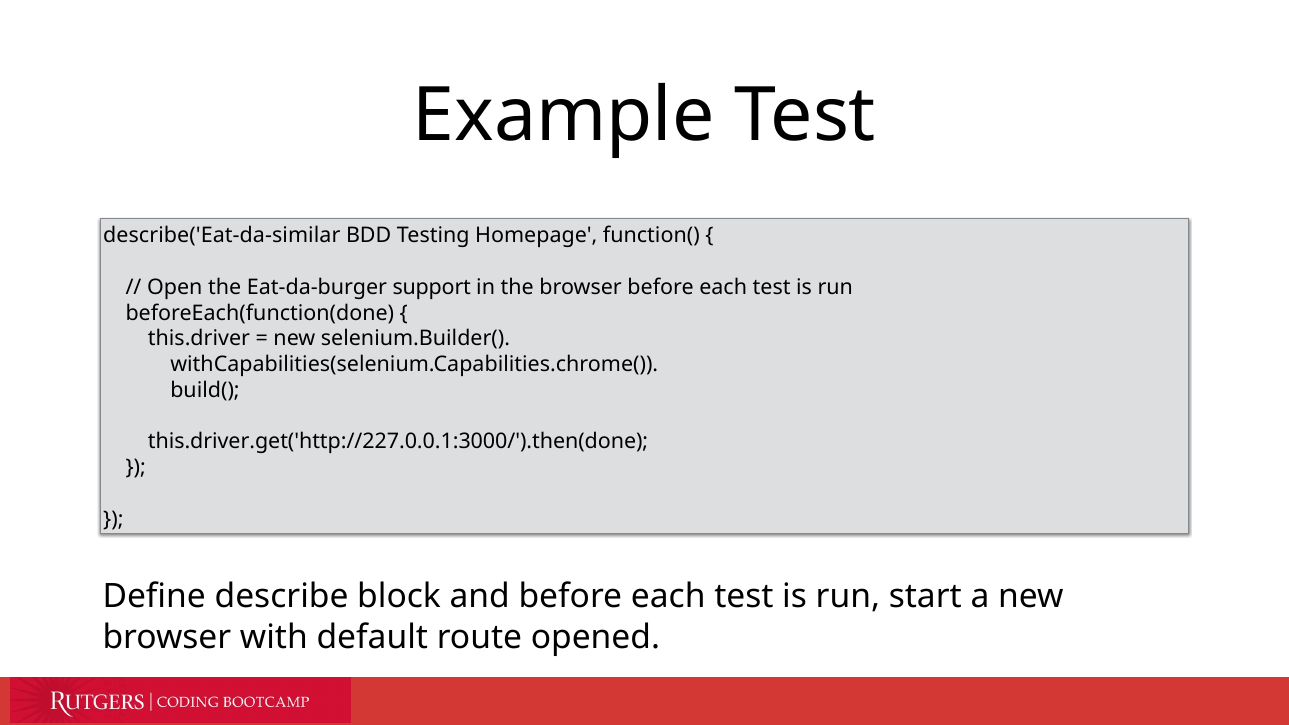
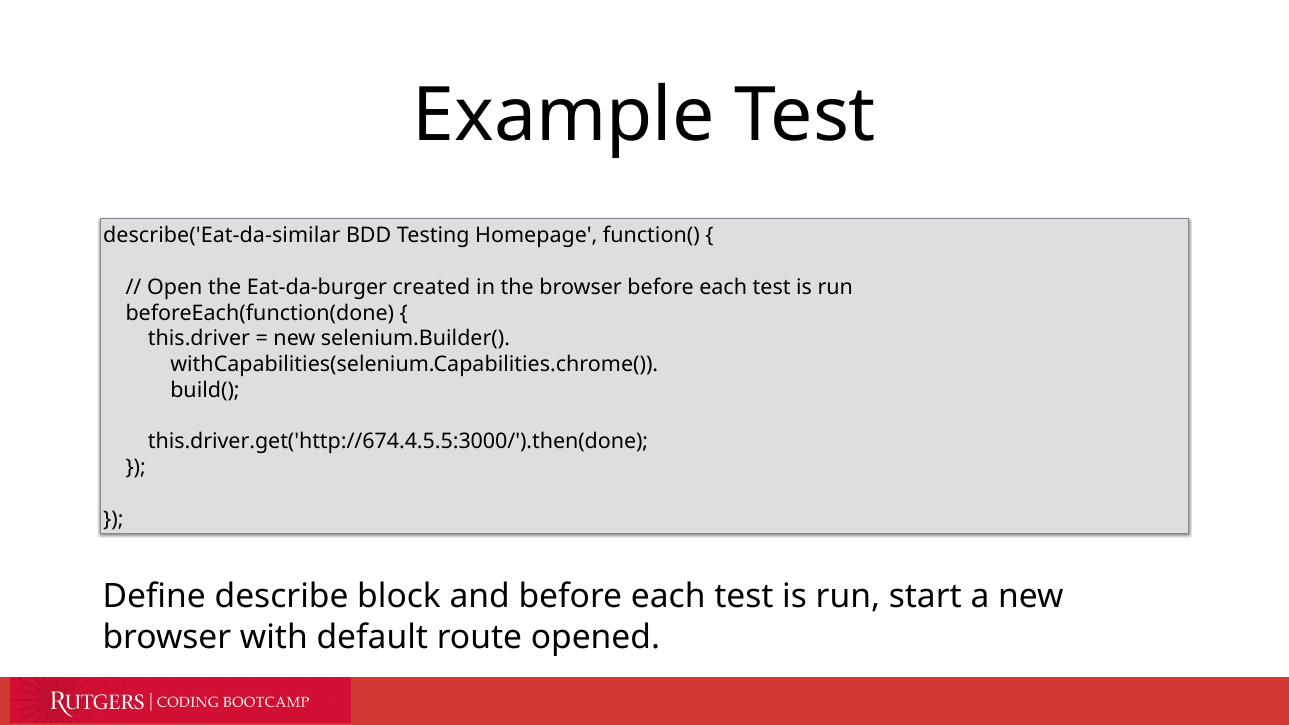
support: support -> created (432, 287)
this.driver.get('http://227.0.0.1:3000/').then(done: this.driver.get('http://227.0.0.1:3000/').then(done -> this.driver.get('http://674.4.5.5:3000/').then(done (398, 442)
